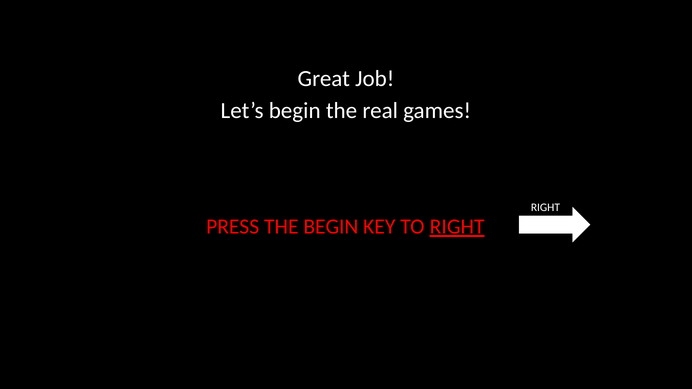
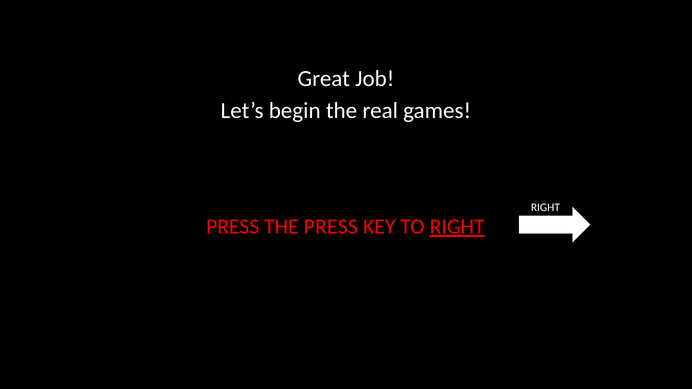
THE BEGIN: BEGIN -> PRESS (331, 227)
